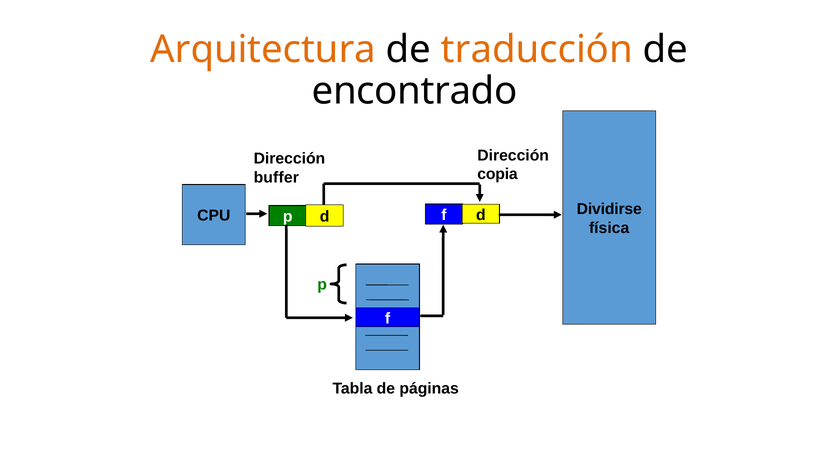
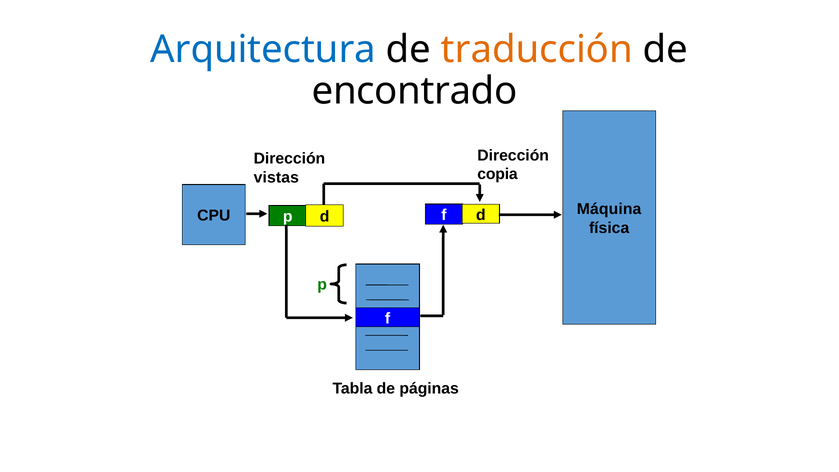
Arquitectura colour: orange -> blue (263, 50)
buffer: buffer -> vistas (276, 178)
Dividirse: Dividirse -> Máquina (609, 209)
